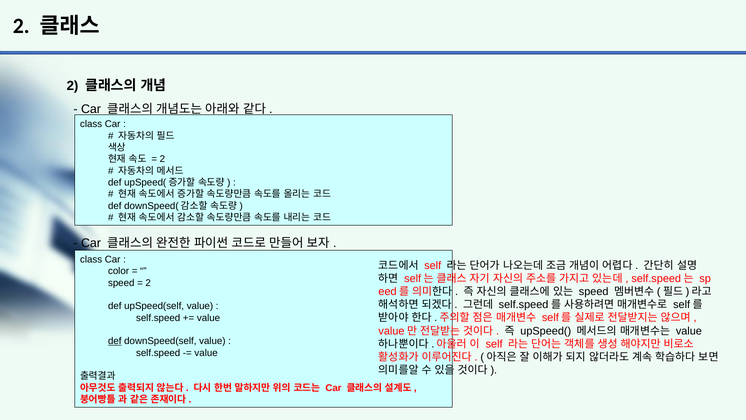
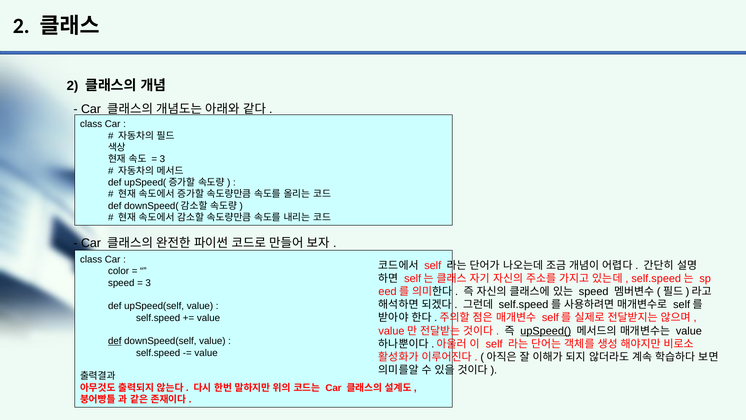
2: 2 -> 3 (162, 159)
2: 2 -> 3 (148, 283)
upSpeed( underline: none -> present (546, 331)
